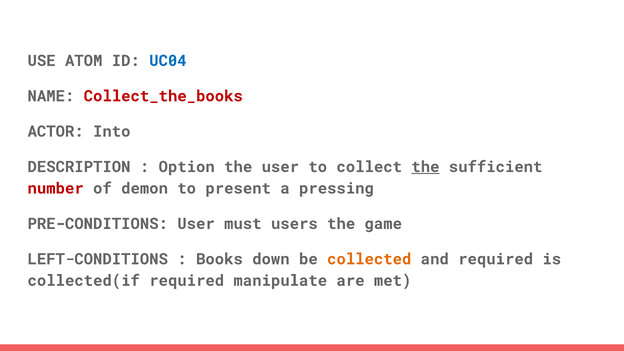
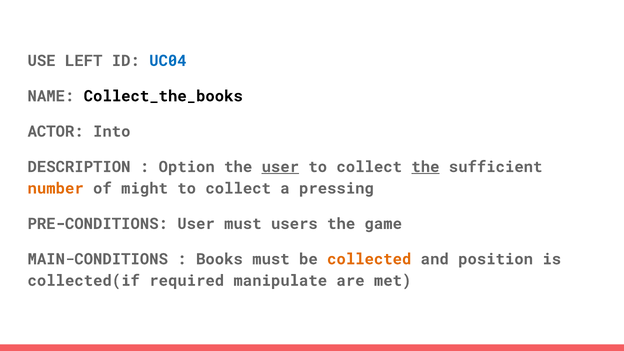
ATOM: ATOM -> LEFT (84, 61)
Collect_the_books colour: red -> black (163, 96)
user underline: none -> present (280, 167)
number colour: red -> orange (56, 188)
demon: demon -> might (145, 188)
present: present -> collect (238, 188)
LEFT-CONDITIONS: LEFT-CONDITIONS -> MAIN-CONDITIONS (98, 259)
Books down: down -> must (271, 259)
and required: required -> position (496, 259)
